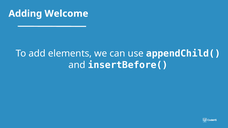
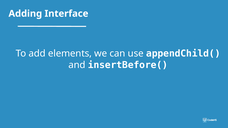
Welcome: Welcome -> Interface (66, 14)
